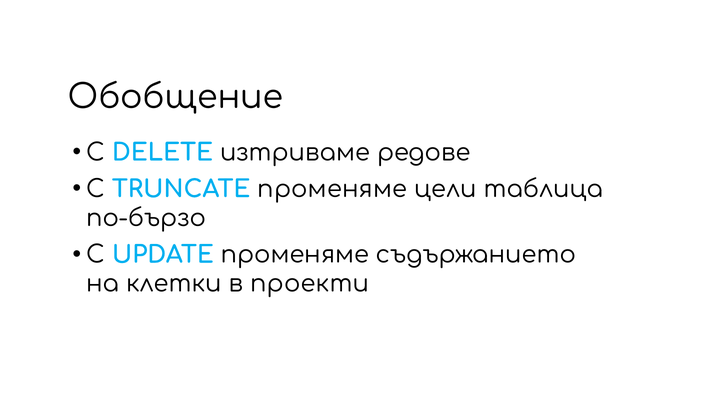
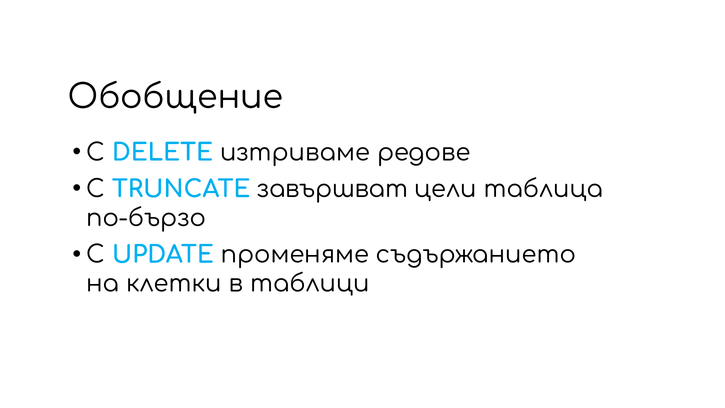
TRUNCATE променяме: променяме -> завършват (332, 189)
проекти: проекти -> таблици (310, 284)
